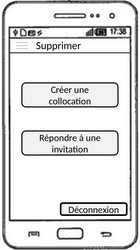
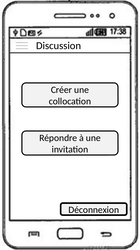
Supprimer: Supprimer -> Discussion (59, 46)
